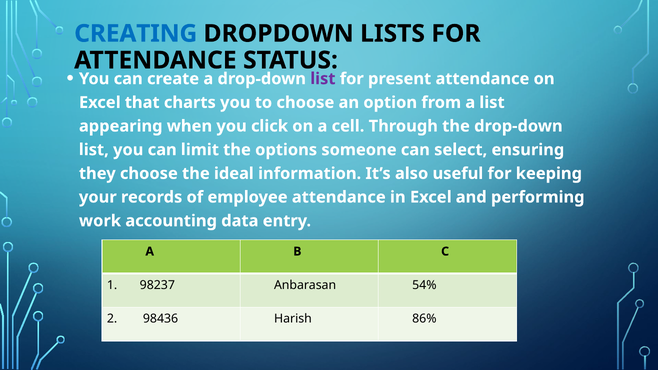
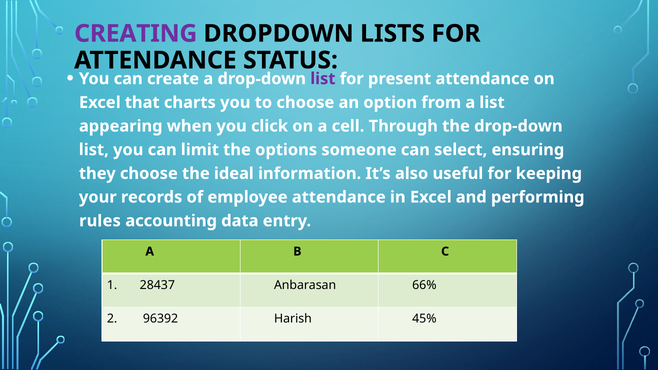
CREATING colour: blue -> purple (136, 34)
work: work -> rules (100, 221)
98237: 98237 -> 28437 (157, 285)
54%: 54% -> 66% (424, 285)
98436: 98436 -> 96392 (161, 319)
86%: 86% -> 45% (424, 319)
